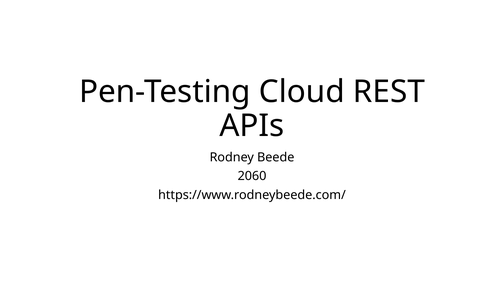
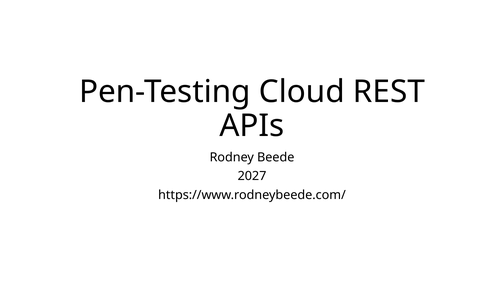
2060: 2060 -> 2027 (252, 176)
